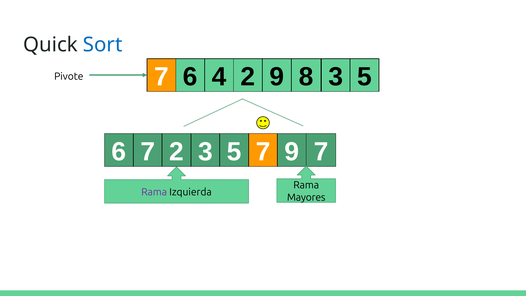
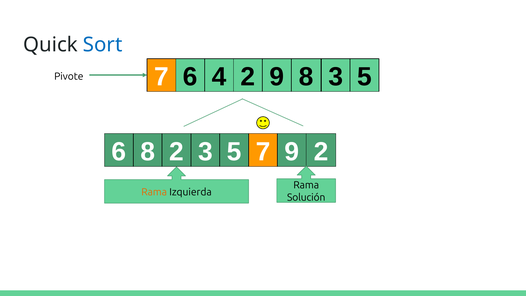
6 7: 7 -> 8 (148, 152)
9 7: 7 -> 2 (321, 152)
Rama colour: purple -> orange (154, 192)
Mayores: Mayores -> Solución (306, 197)
